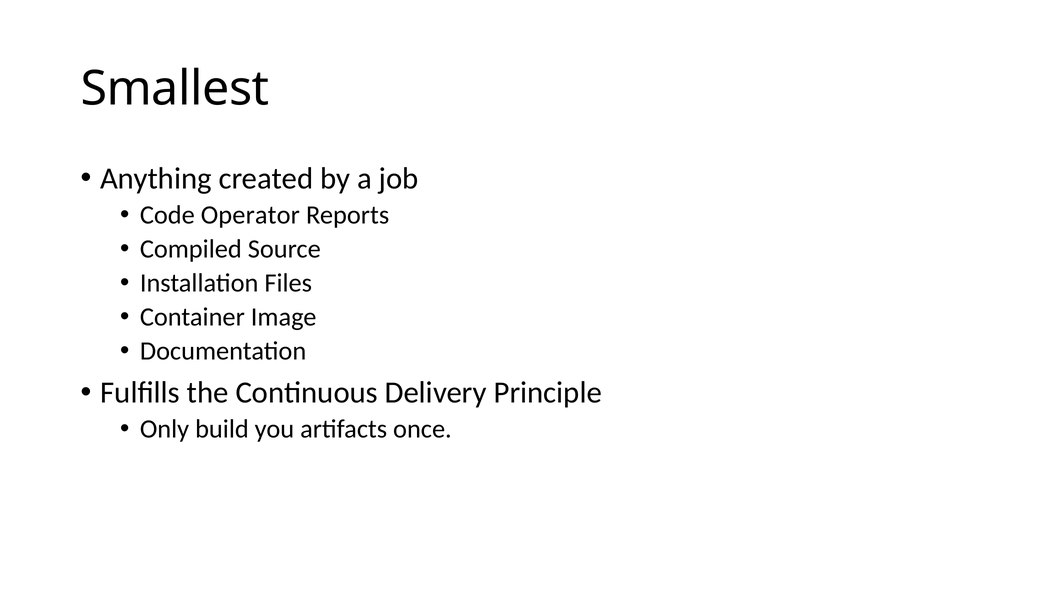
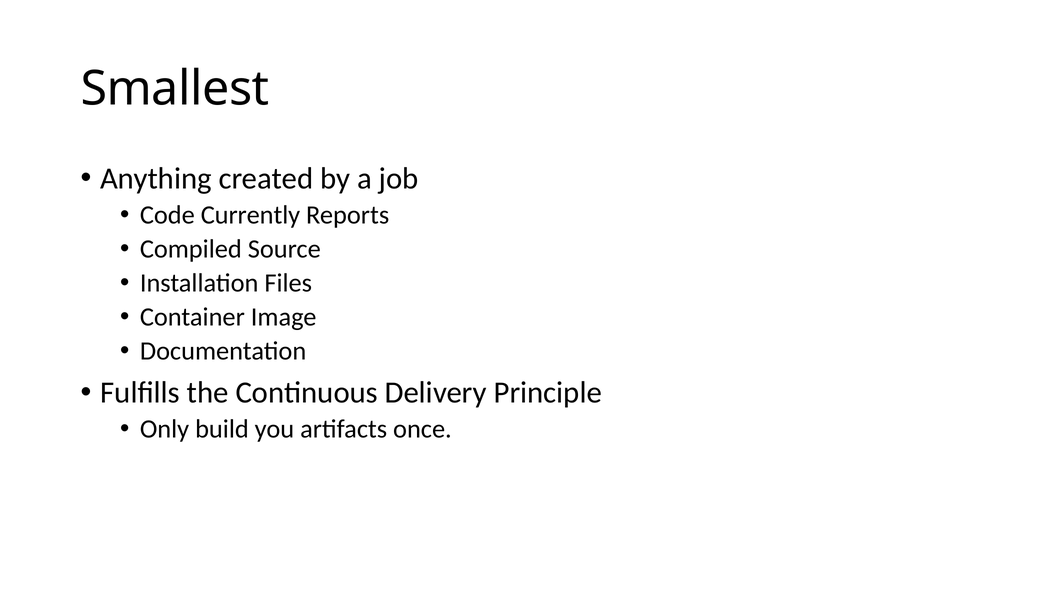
Operator: Operator -> Currently (250, 215)
